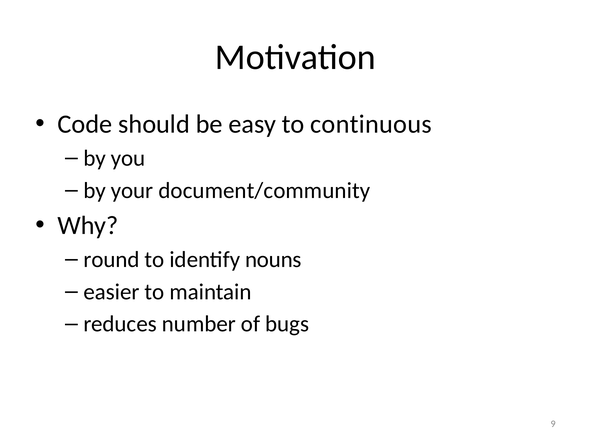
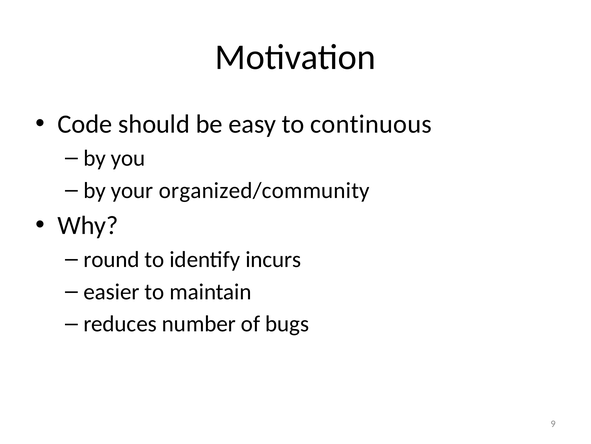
document/community: document/community -> organized/community (264, 190)
nouns: nouns -> incurs (273, 259)
